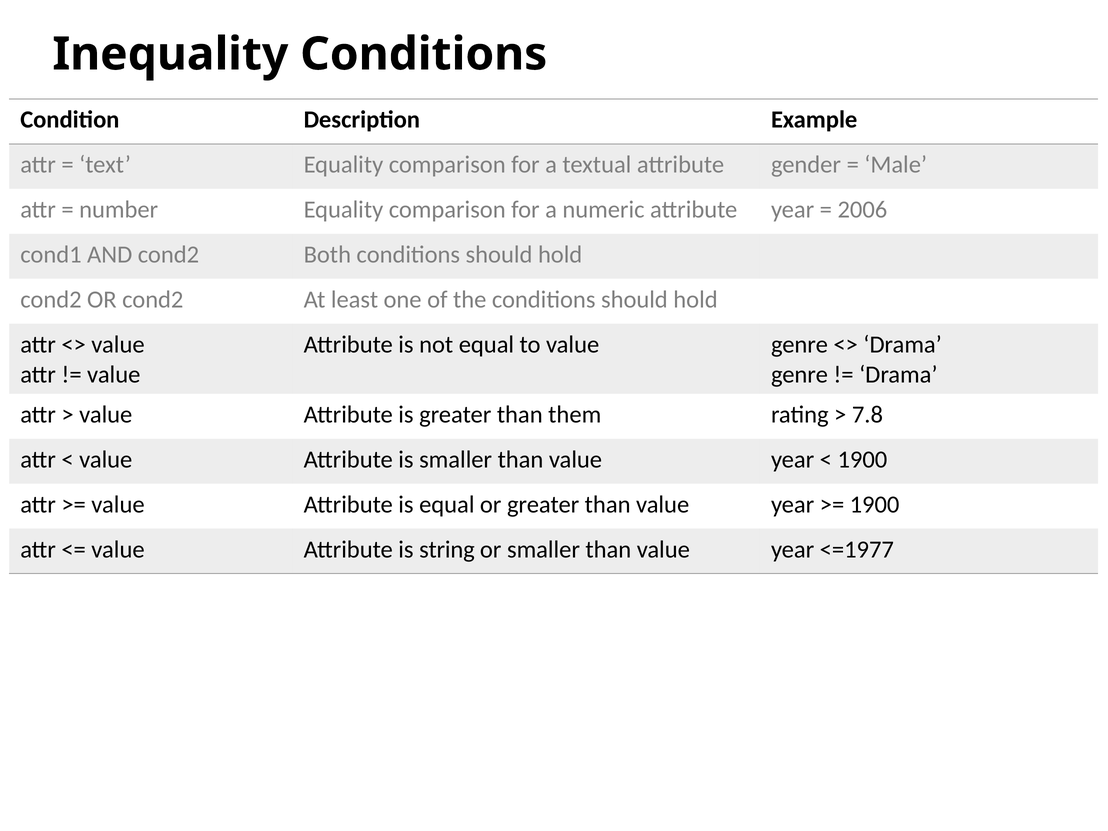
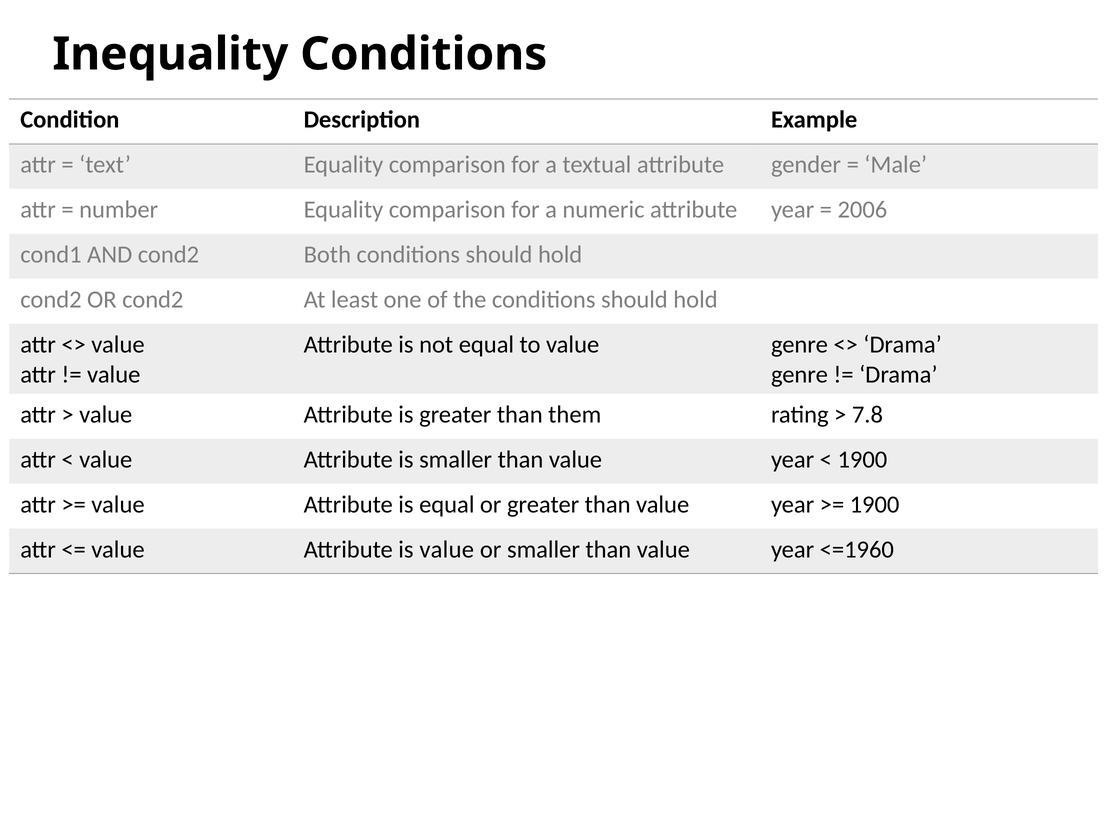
is string: string -> value (447, 550)
<=1977: <=1977 -> <=1960 (857, 550)
